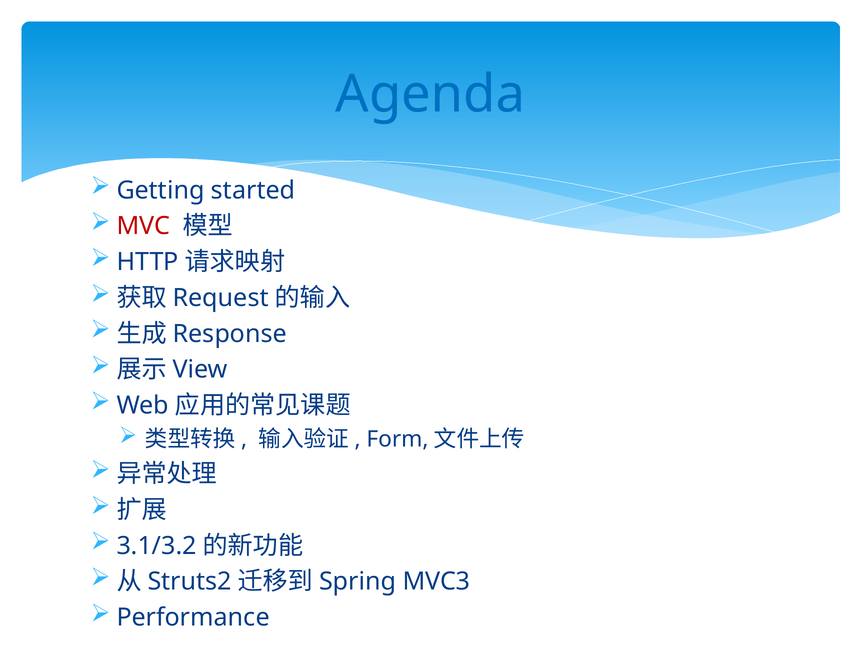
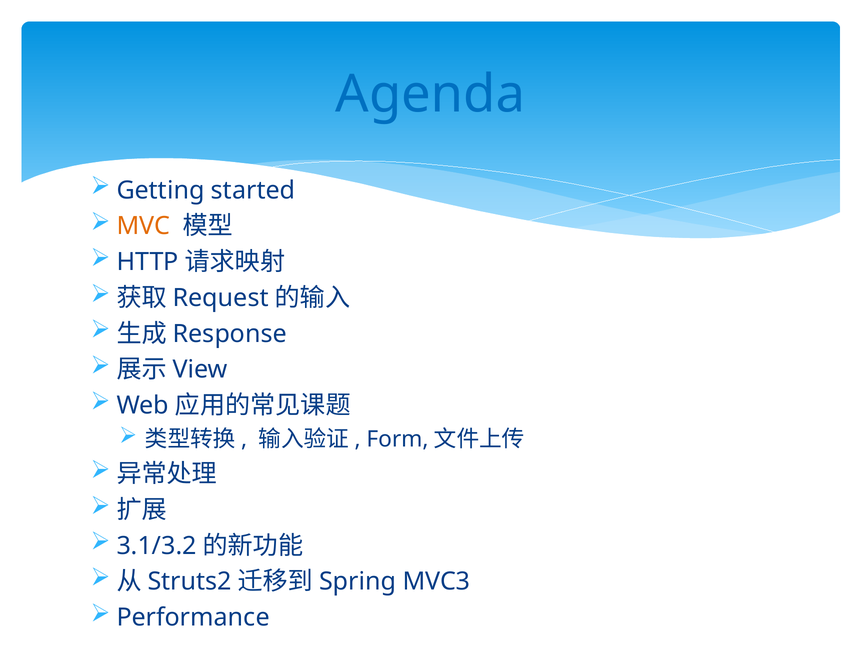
MVC colour: red -> orange (143, 226)
